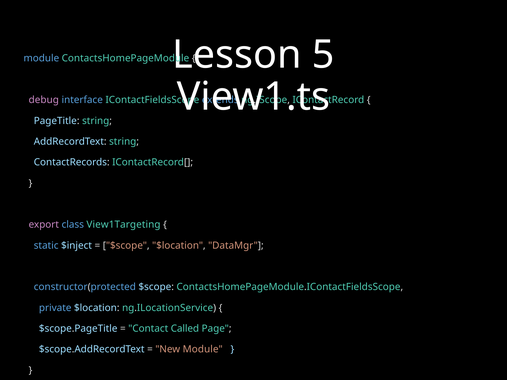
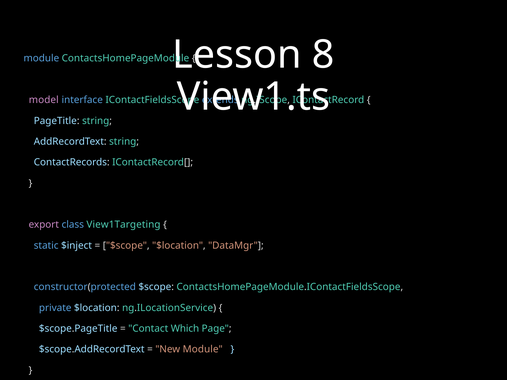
5: 5 -> 8 (323, 55)
debug: debug -> model (44, 100)
Called: Called -> Which (185, 329)
